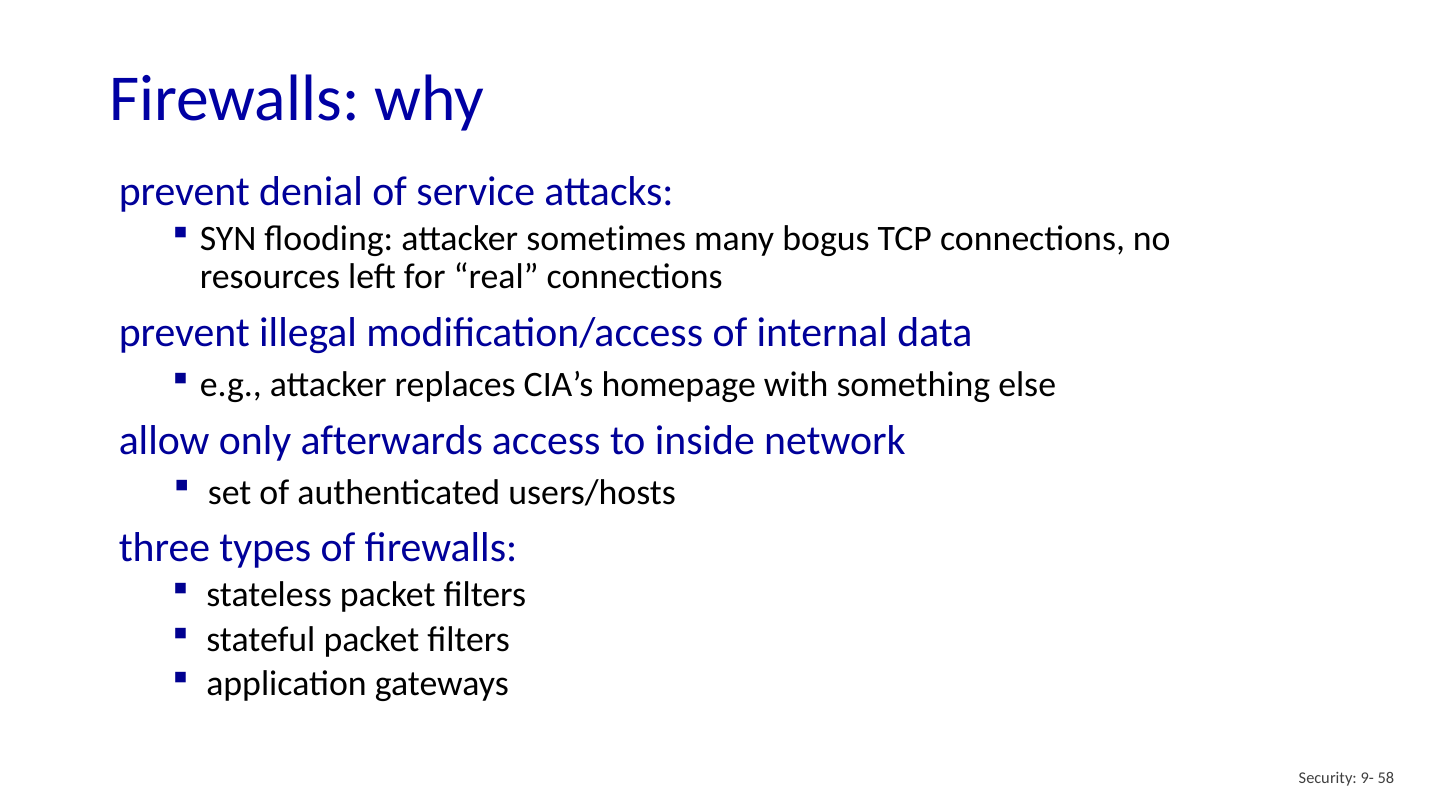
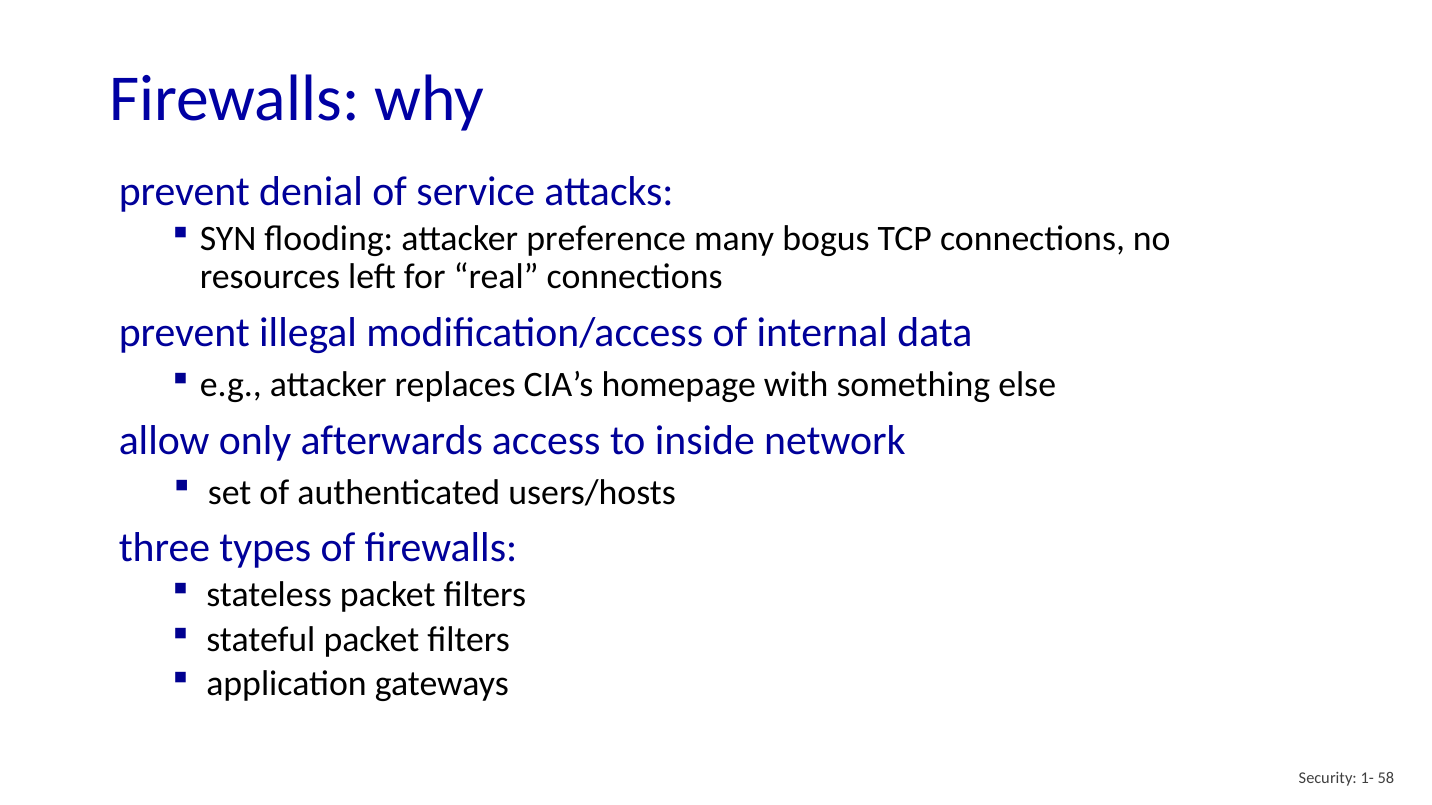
sometimes: sometimes -> preference (606, 239)
9-: 9- -> 1- (1367, 779)
